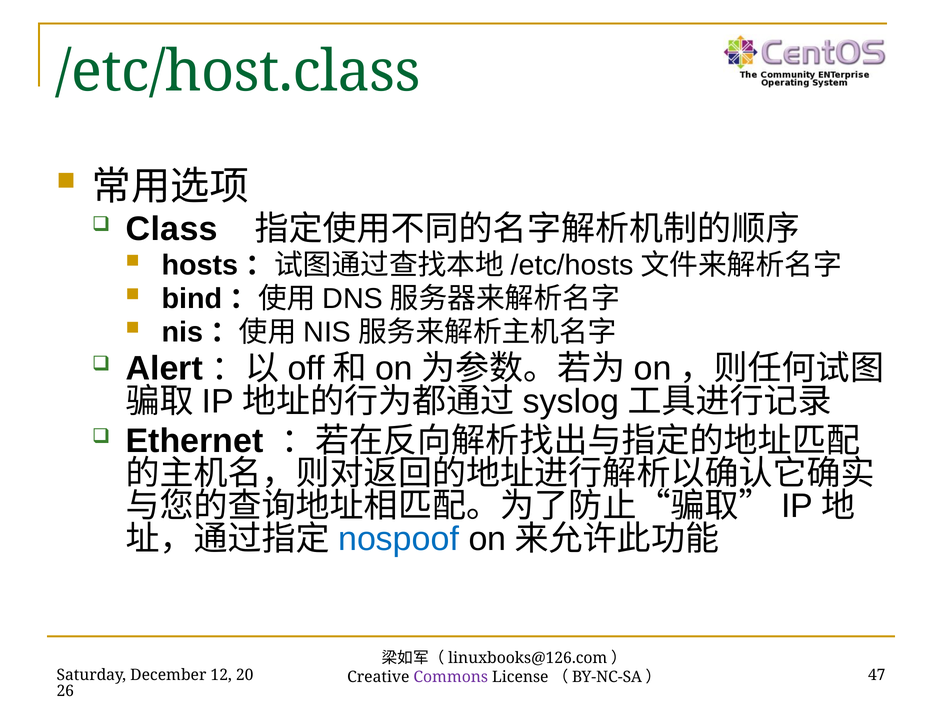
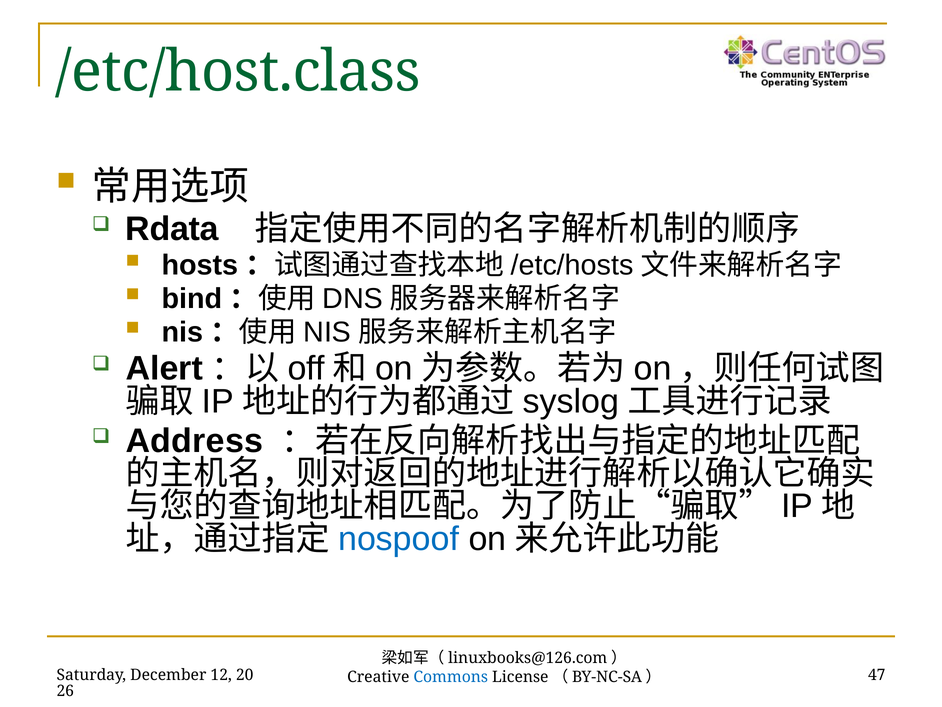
Class: Class -> Rdata (172, 229)
Ethernet: Ethernet -> Address (194, 441)
Commons colour: purple -> blue (451, 677)
